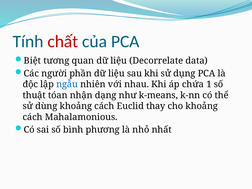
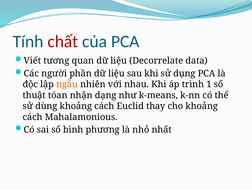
Biệt: Biệt -> Viết (32, 61)
ngẫu colour: blue -> orange (67, 84)
chứa: chứa -> trình (193, 84)
